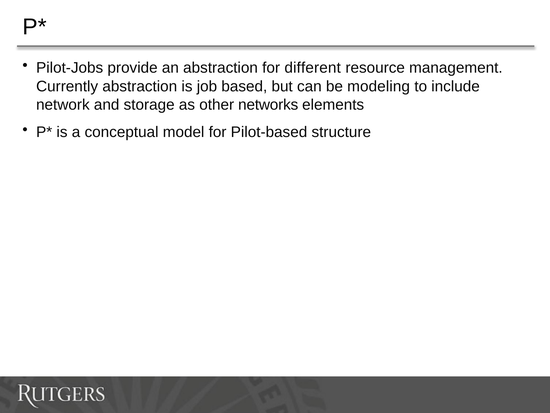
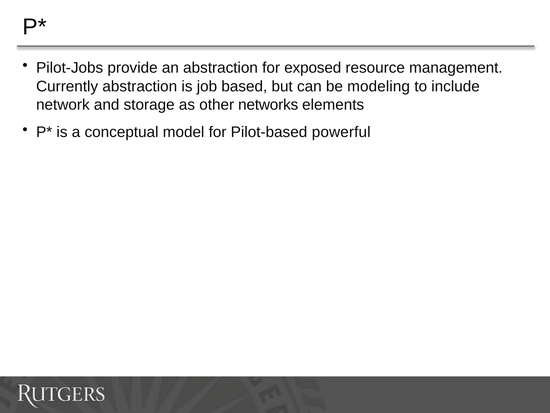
different: different -> exposed (313, 68)
structure: structure -> powerful (341, 132)
